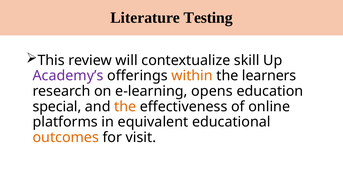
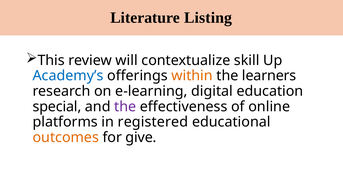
Testing: Testing -> Listing (208, 18)
Academy’s colour: purple -> blue (68, 76)
opens: opens -> digital (212, 91)
the colour: orange -> purple (125, 107)
equivalent: equivalent -> registered (153, 122)
visit: visit -> give (141, 137)
